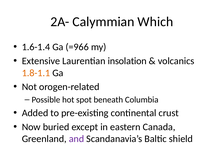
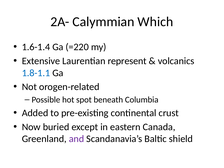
=966: =966 -> =220 (77, 47)
insolation: insolation -> represent (127, 61)
1.8-1.1 colour: orange -> blue (36, 73)
